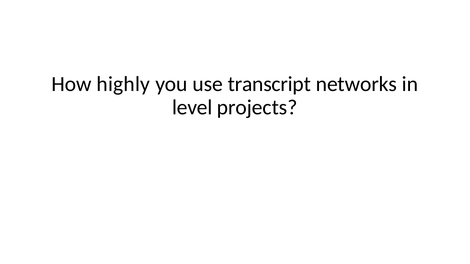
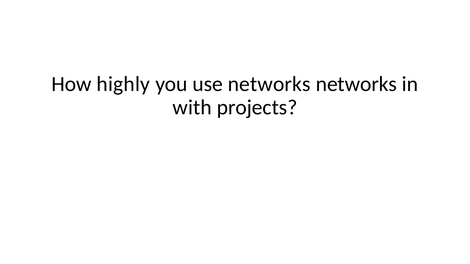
use transcript: transcript -> networks (269, 84)
level: level -> with (192, 107)
